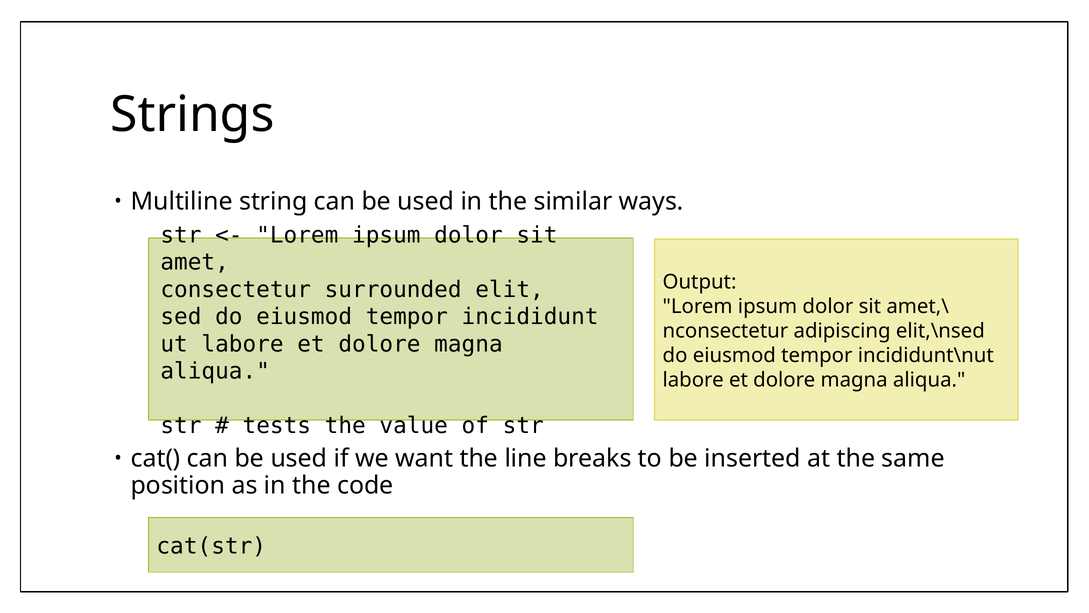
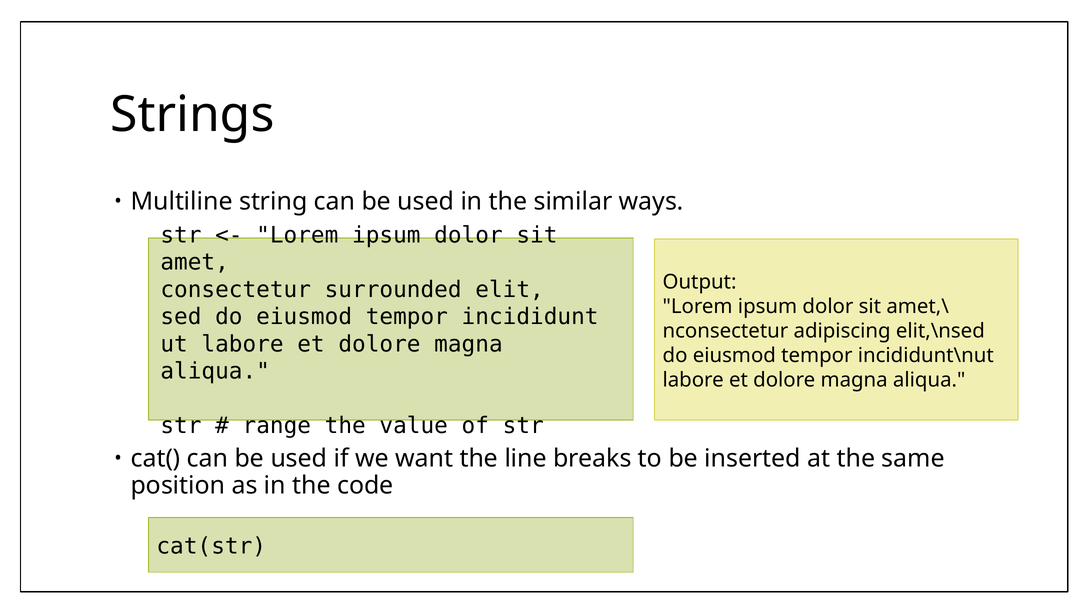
tests: tests -> range (277, 426)
